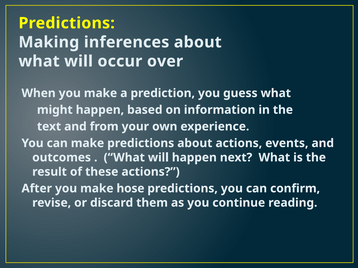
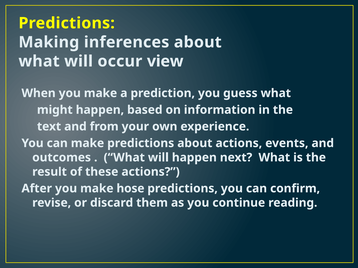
over: over -> view (165, 61)
